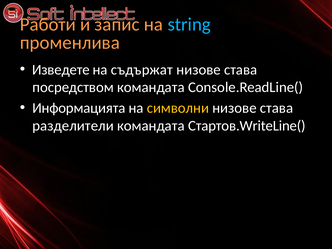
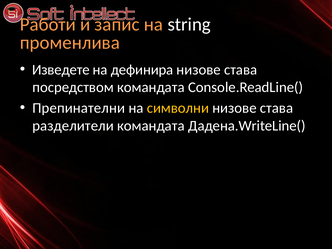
string colour: light blue -> white (189, 24)
съдържат: съдържат -> дефинира (142, 70)
Информацията: Информацията -> Препинателни (79, 108)
Стартов.WriteLine(: Стартов.WriteLine( -> Дадена.WriteLine( (247, 126)
